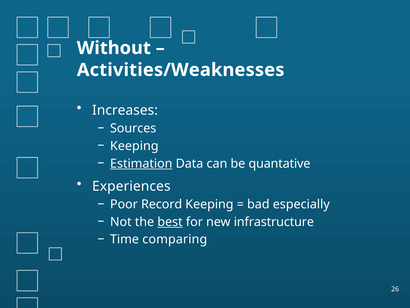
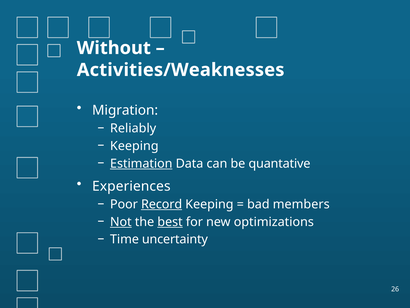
Increases: Increases -> Migration (125, 110)
Sources: Sources -> Reliably (133, 128)
Record underline: none -> present (162, 204)
especially: especially -> members (301, 204)
Not underline: none -> present (121, 222)
infrastructure: infrastructure -> optimizations (274, 222)
comparing: comparing -> uncertainty (175, 239)
